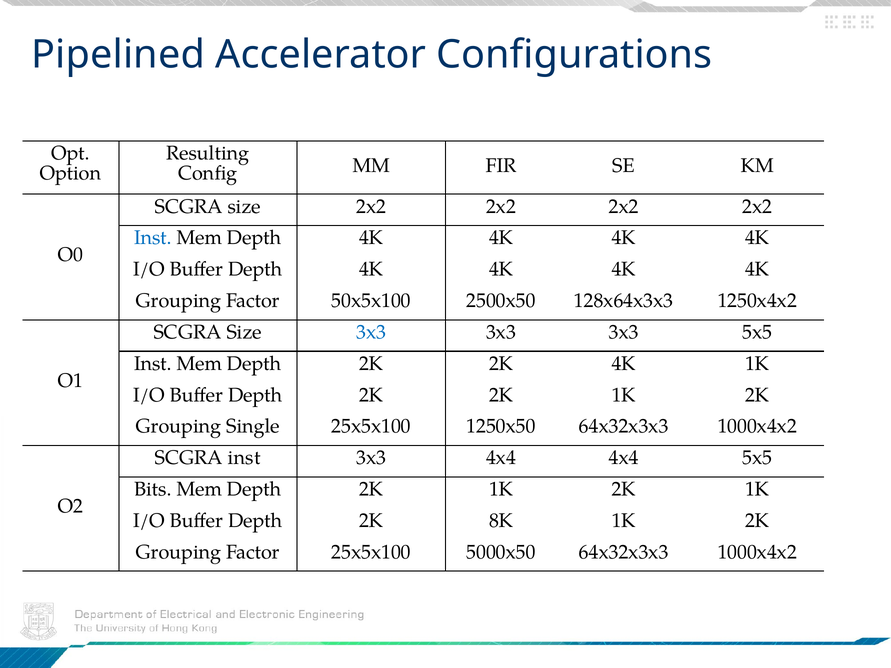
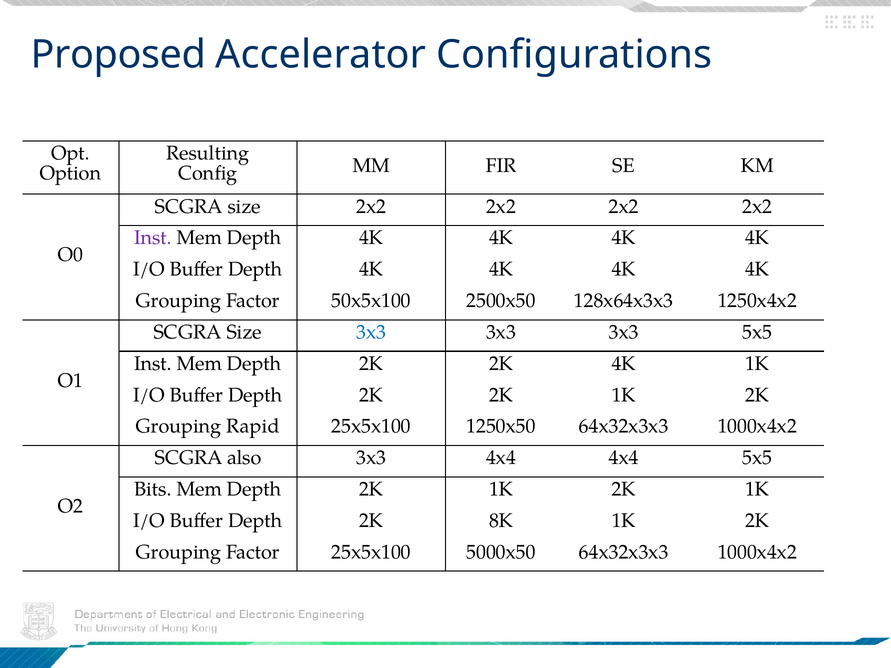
Pipelined: Pipelined -> Proposed (118, 55)
Inst colour: blue -> purple (153, 238)
Single: Single -> Rapid (253, 427)
SCGRA inst: inst -> also (244, 458)
